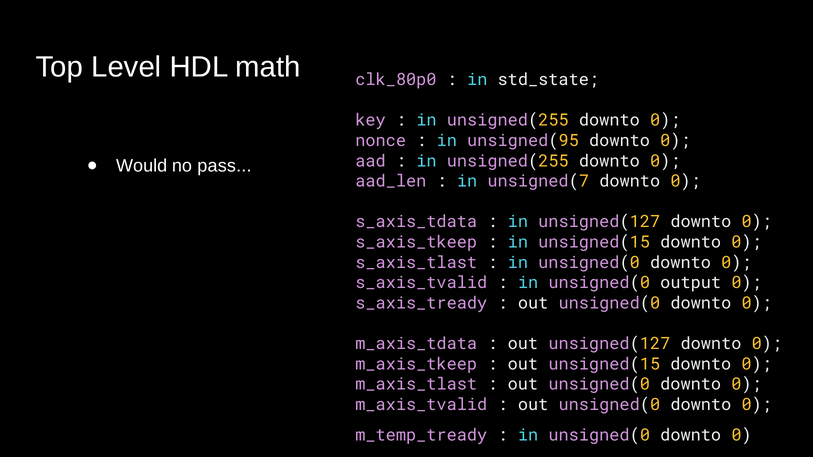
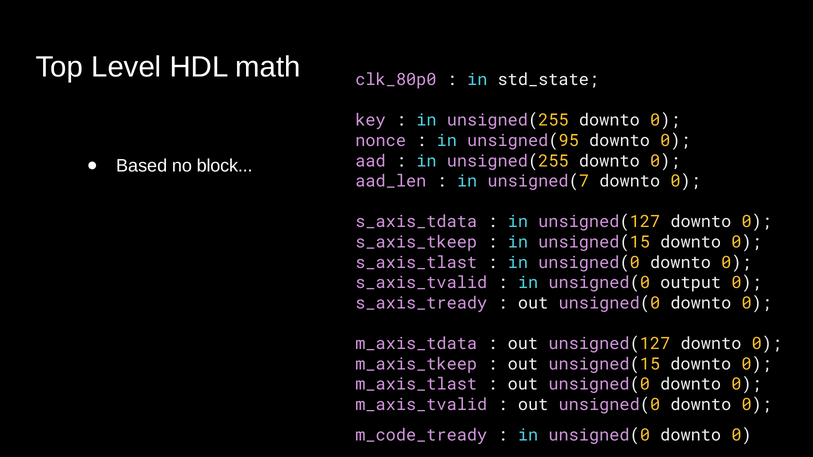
Would: Would -> Based (142, 166)
pass: pass -> block (225, 166)
m_temp_tready: m_temp_tready -> m_code_tready (421, 435)
